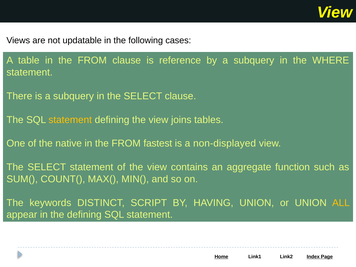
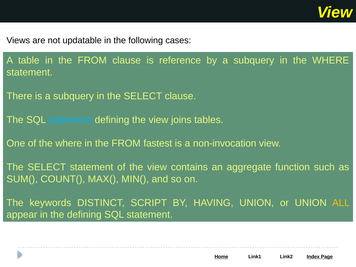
statement colour: yellow -> light blue (70, 120)
of the native: native -> where (69, 143)
non-displayed: non-displayed -> non-invocation (225, 143)
